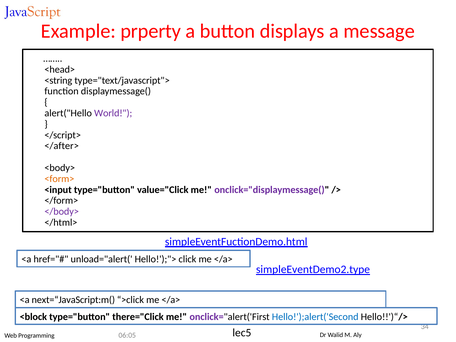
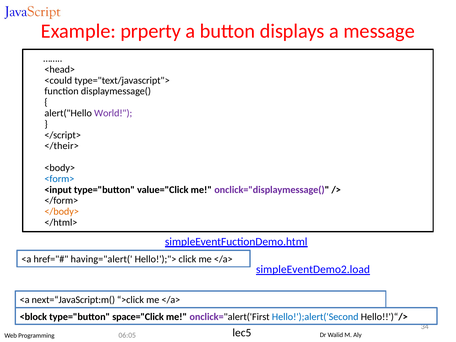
<string: <string -> <could (58, 80)
</after>: </after> -> </their> (62, 146)
<form> colour: orange -> blue (59, 179)
</body> colour: purple -> orange (62, 212)
unload="alert(: unload="alert( -> having="alert( (102, 259)
simpleEventDemo2.type: simpleEventDemo2.type -> simpleEventDemo2.load (313, 269)
there="Click: there="Click -> space="Click (138, 317)
